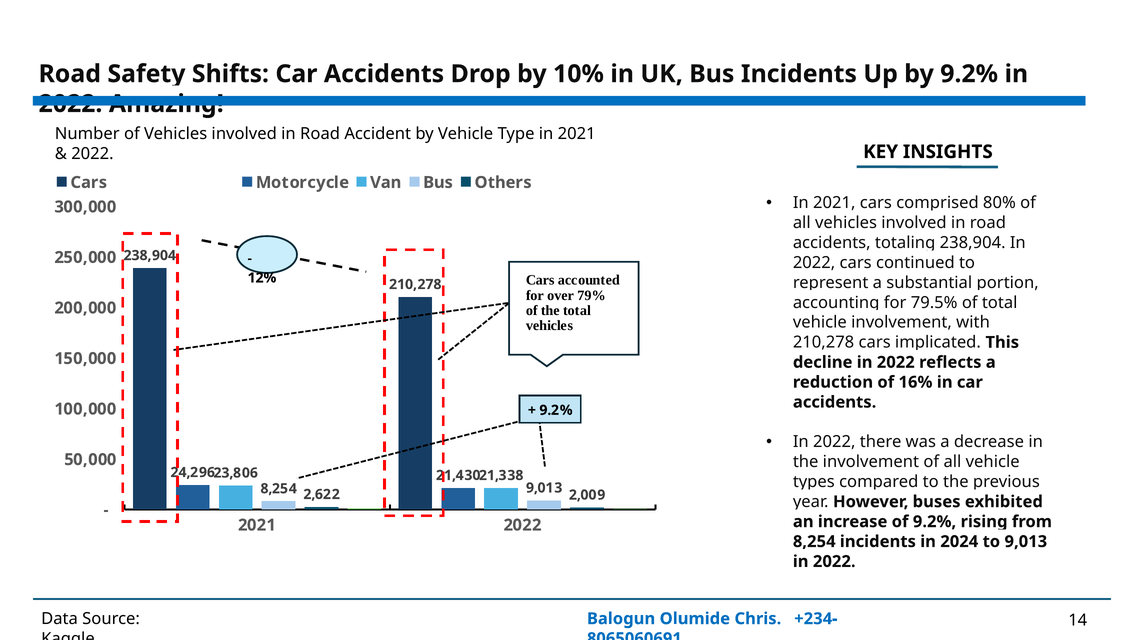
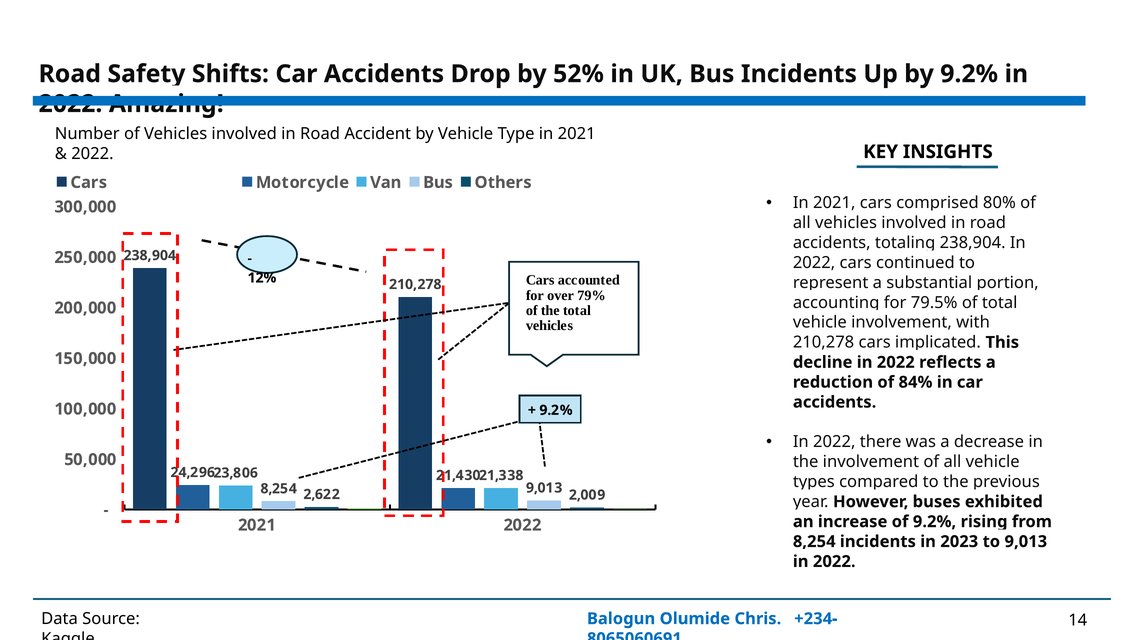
10%: 10% -> 52% (578, 74)
16%: 16% -> 84% (915, 382)
2024: 2024 -> 2023 (959, 541)
